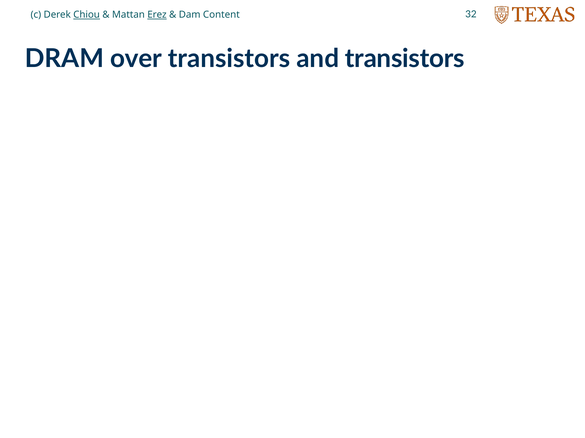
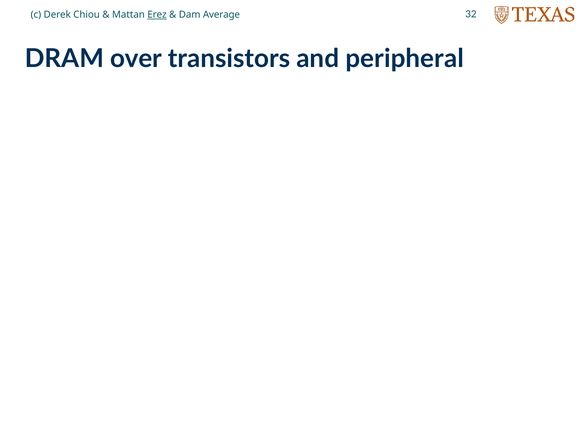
Chiou underline: present -> none (87, 15)
Content: Content -> Average (221, 15)
and transistors: transistors -> peripheral (405, 59)
